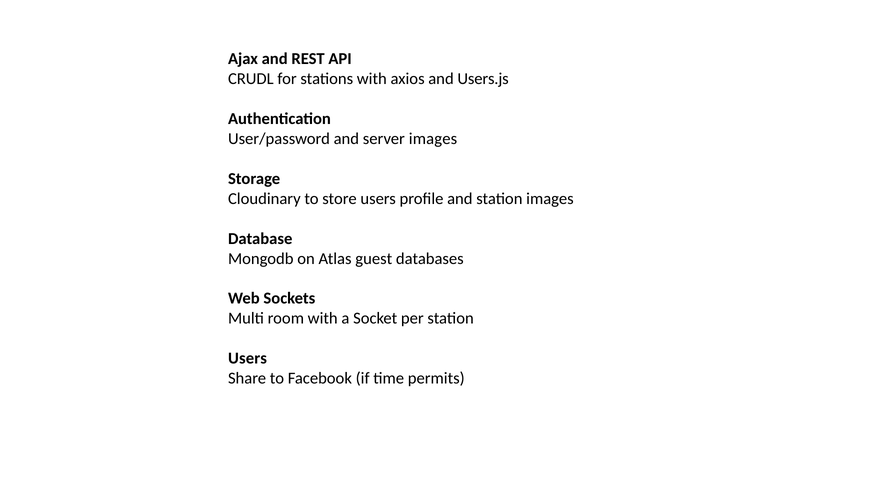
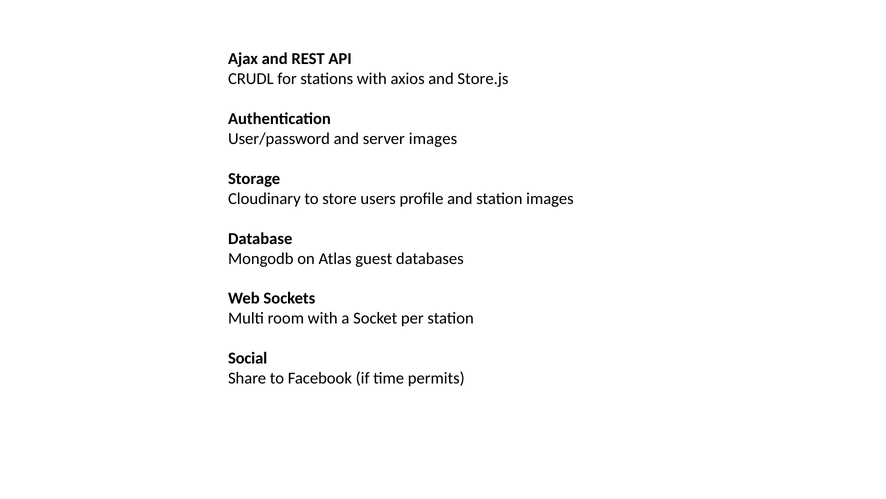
Users.js: Users.js -> Store.js (483, 79)
Users: Users -> Social (248, 358)
